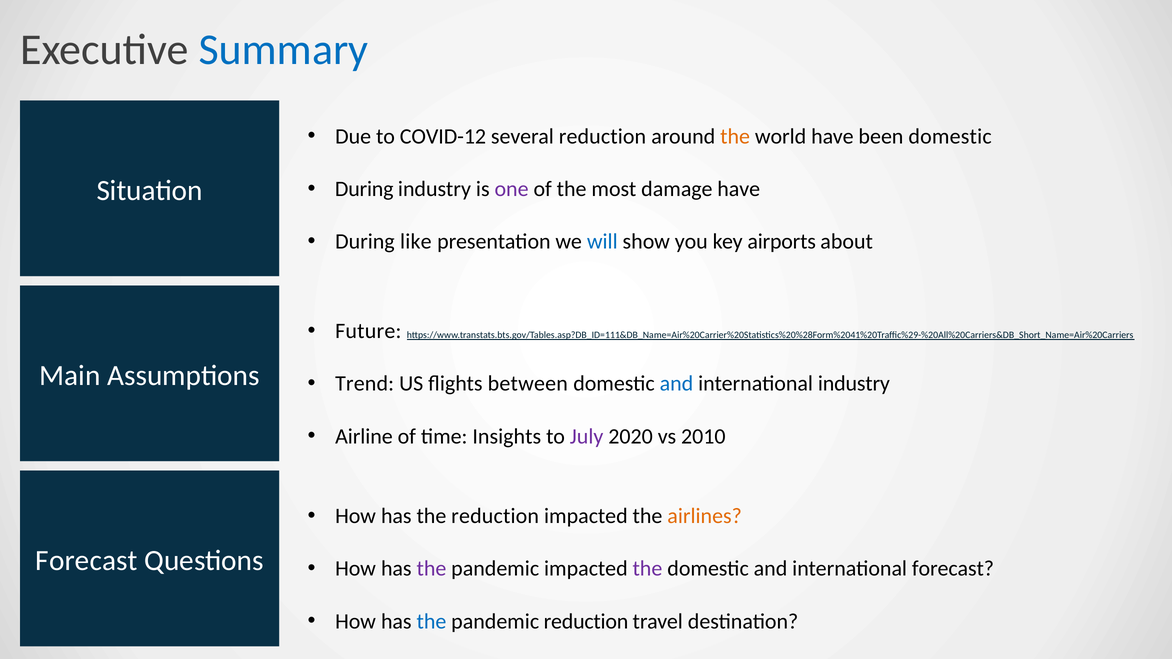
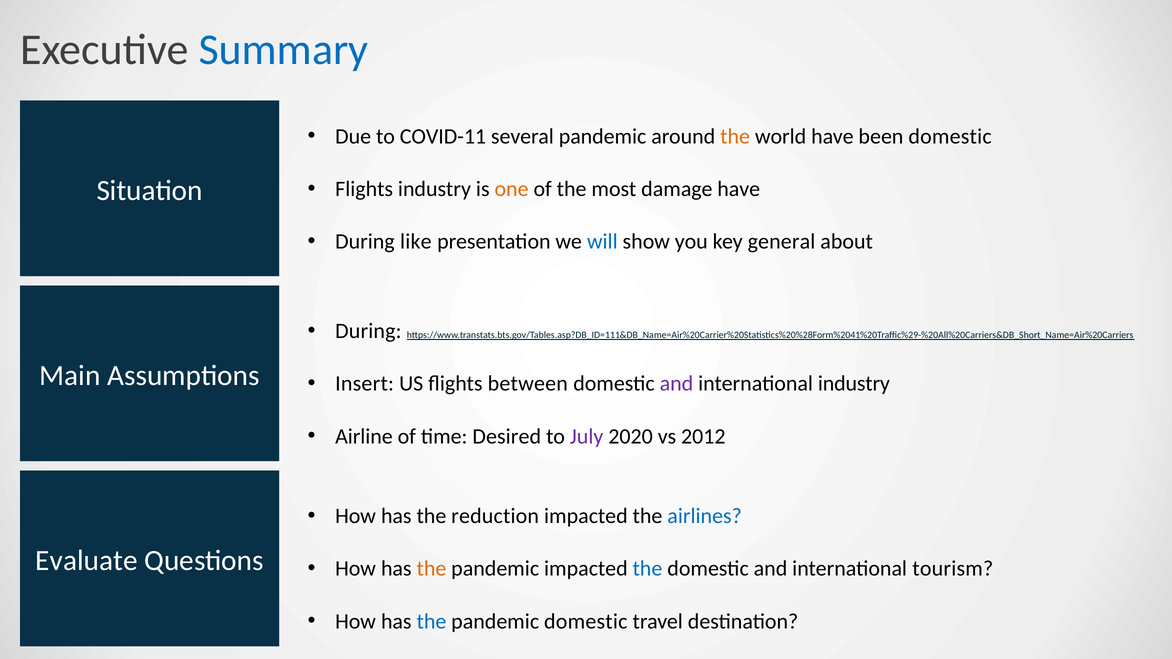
COVID-12: COVID-12 -> COVID-11 (443, 136)
several reduction: reduction -> pandemic (603, 136)
During: During -> Flights (364, 189)
one colour: purple -> orange (512, 189)
airports: airports -> general (781, 242)
Future: Future -> During (368, 331)
Trend: Trend -> Insert (365, 384)
and colour: blue -> purple (676, 384)
Insights: Insights -> Desired (507, 437)
2010: 2010 -> 2012 (703, 437)
airlines colour: orange -> blue (705, 516)
Forecast: Forecast -> Evaluate (87, 561)
the colour: purple -> orange (431, 569)
the colour: purple -> blue (647, 569)
international forecast: forecast -> tourism (953, 569)
pandemic reduction: reduction -> domestic (586, 622)
